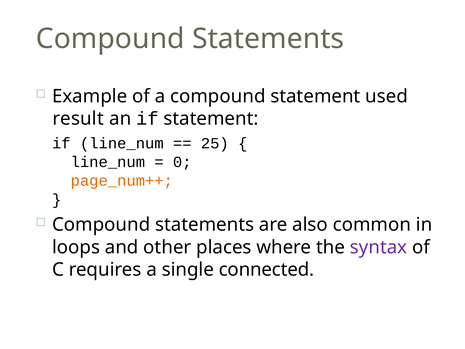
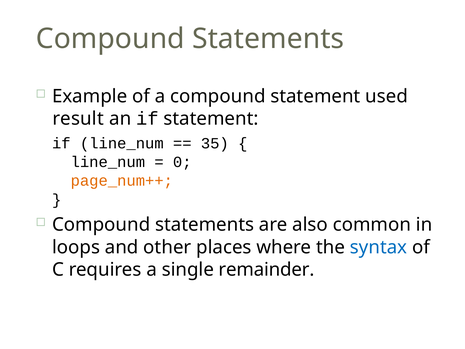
25: 25 -> 35 (215, 143)
syntax colour: purple -> blue (379, 247)
connected: connected -> remainder (266, 270)
